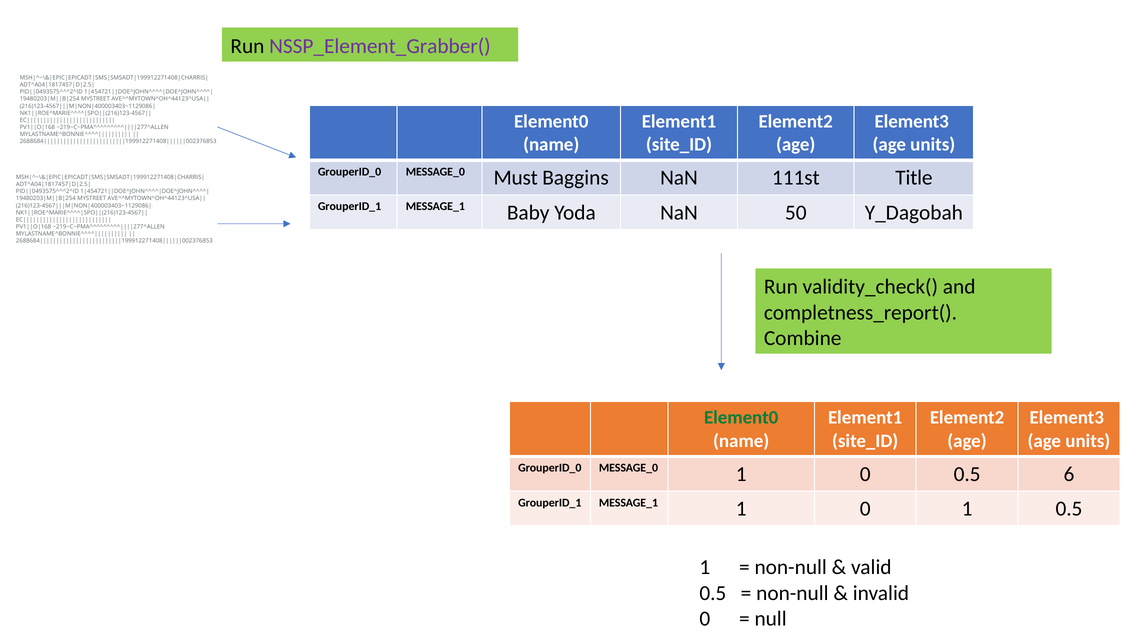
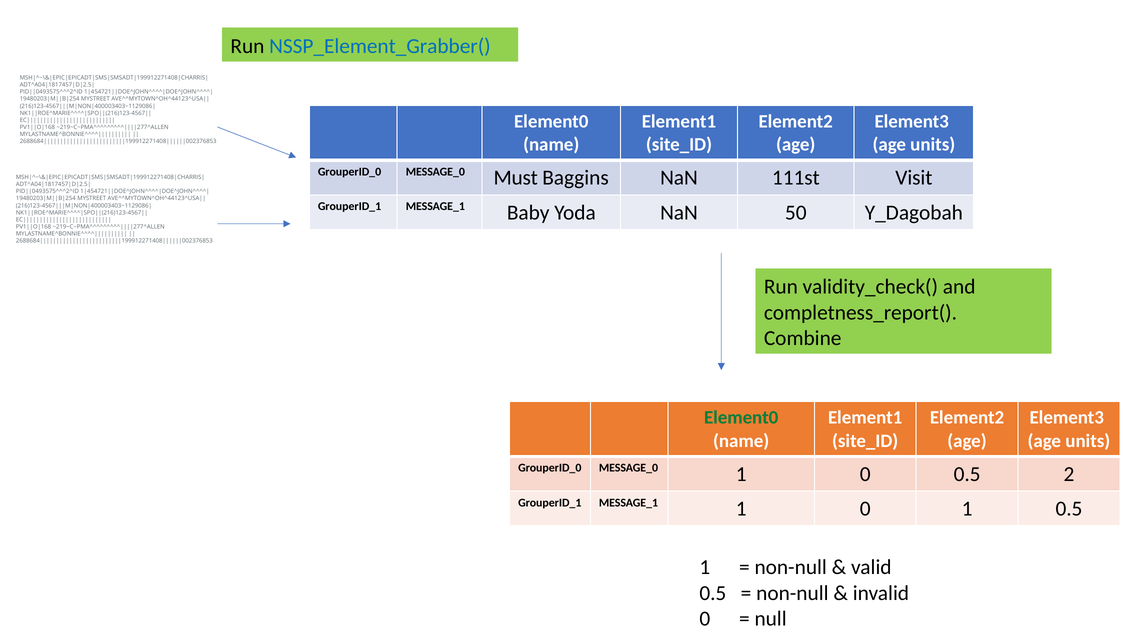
NSSP_Element_Grabber( colour: purple -> blue (380, 46)
Title: Title -> Visit (914, 178)
6: 6 -> 2 (1069, 475)
